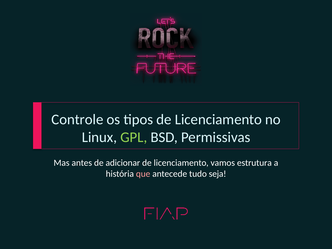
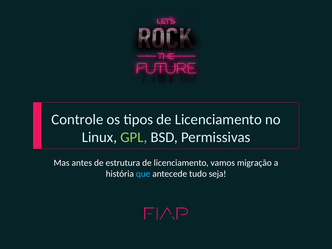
adicionar: adicionar -> estrutura (123, 163)
estrutura: estrutura -> migração (254, 163)
que colour: pink -> light blue (143, 174)
